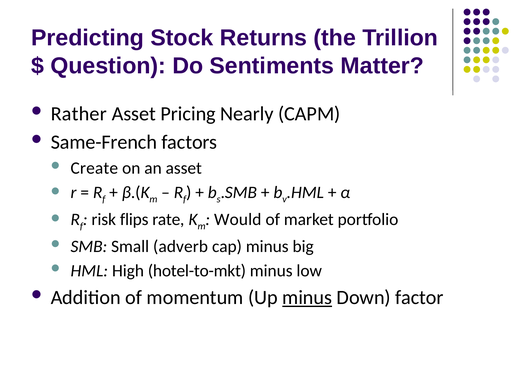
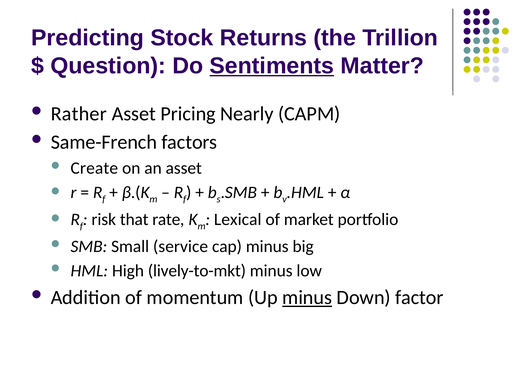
Sentiments underline: none -> present (272, 66)
flips: flips -> that (134, 219)
Would: Would -> Lexical (238, 219)
adverb: adverb -> service (181, 247)
hotel-to-mkt: hotel-to-mkt -> lively-to-mkt (197, 271)
